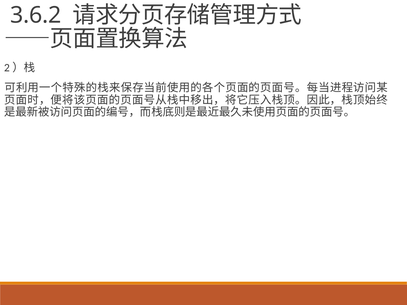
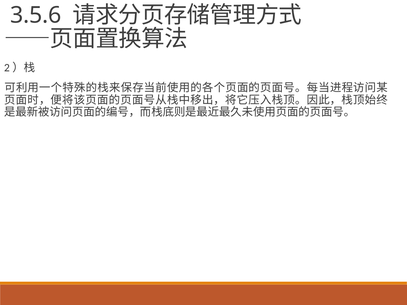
3.6.2: 3.6.2 -> 3.5.6 (36, 15)
